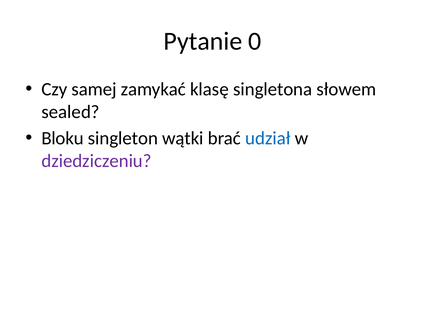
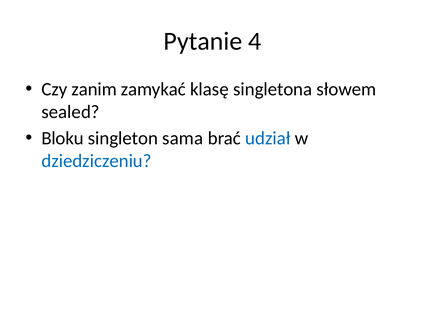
0: 0 -> 4 (255, 41)
samej: samej -> zanim (94, 89)
wątki: wątki -> sama (183, 138)
dziedziczeniu colour: purple -> blue (97, 161)
